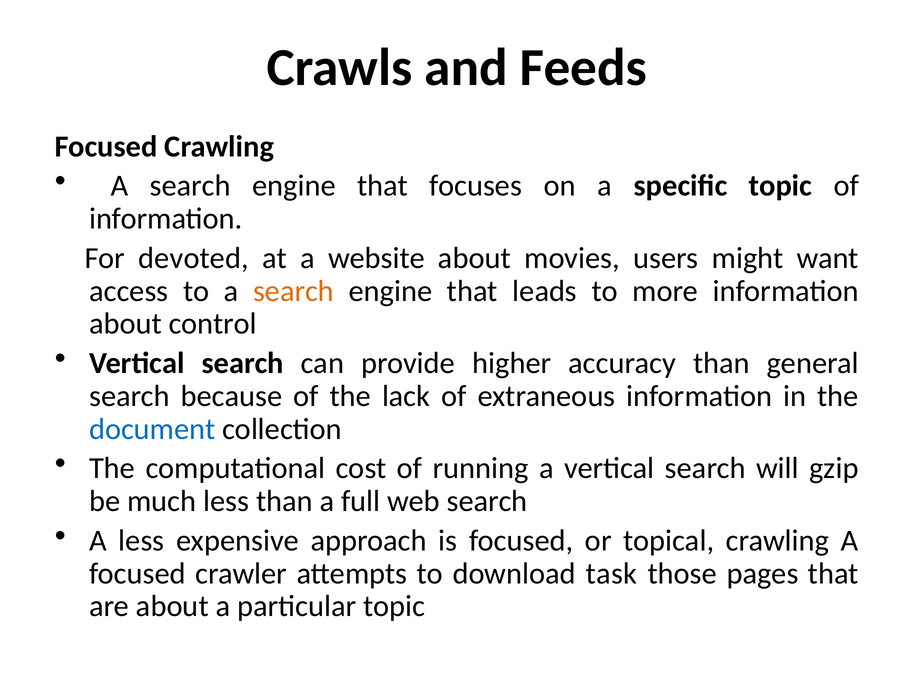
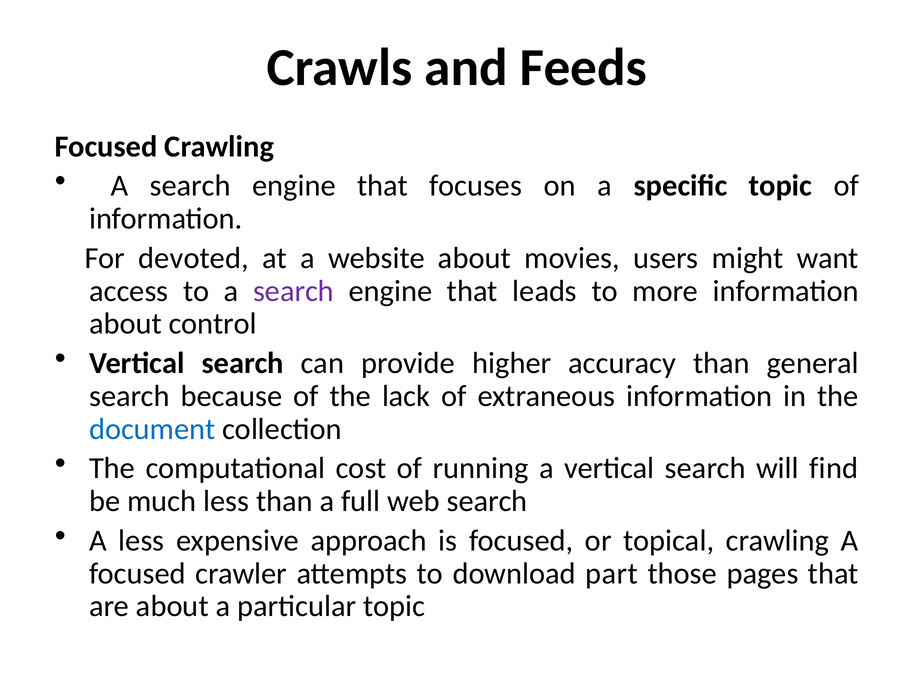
search colour: orange -> purple (294, 291)
gzip: gzip -> find (834, 468)
task: task -> part (612, 573)
